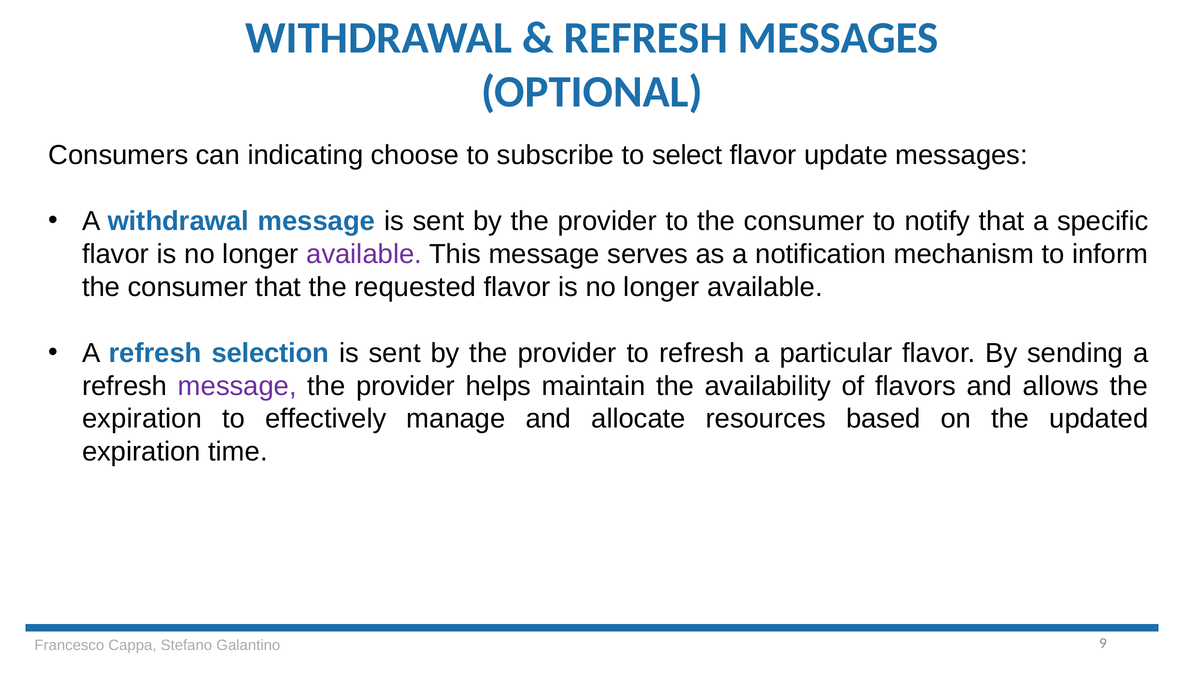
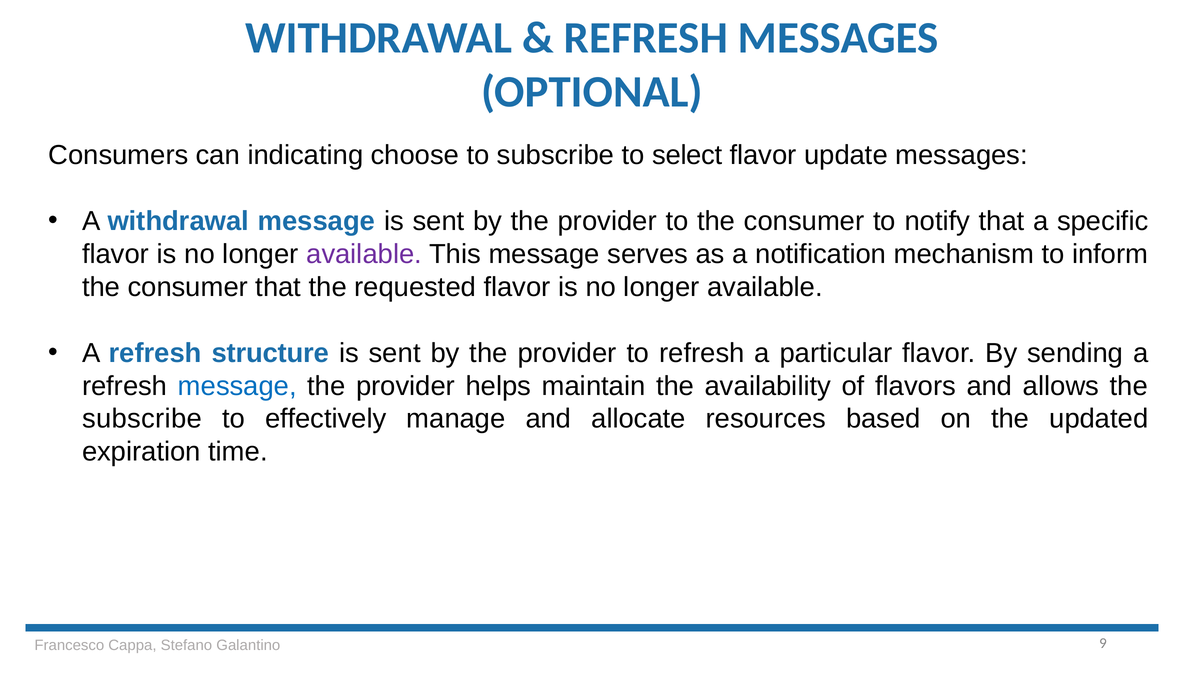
selection: selection -> structure (270, 353)
message colour: purple -> blue (237, 386)
expiration: expiration -> subscribe (142, 419)
